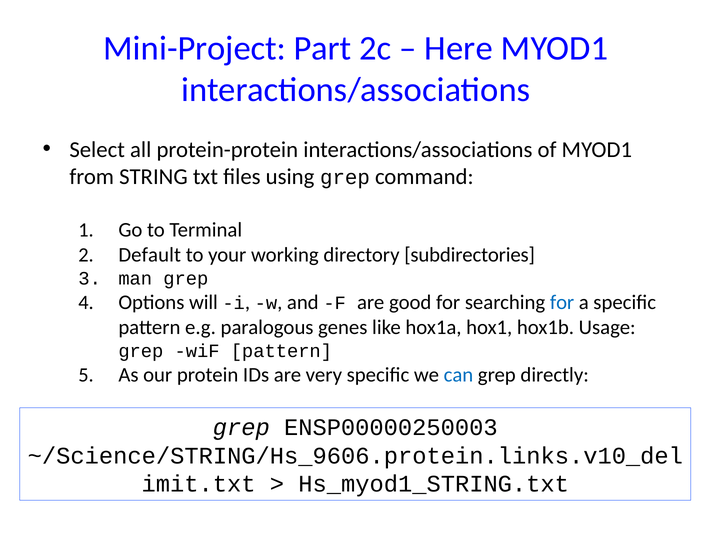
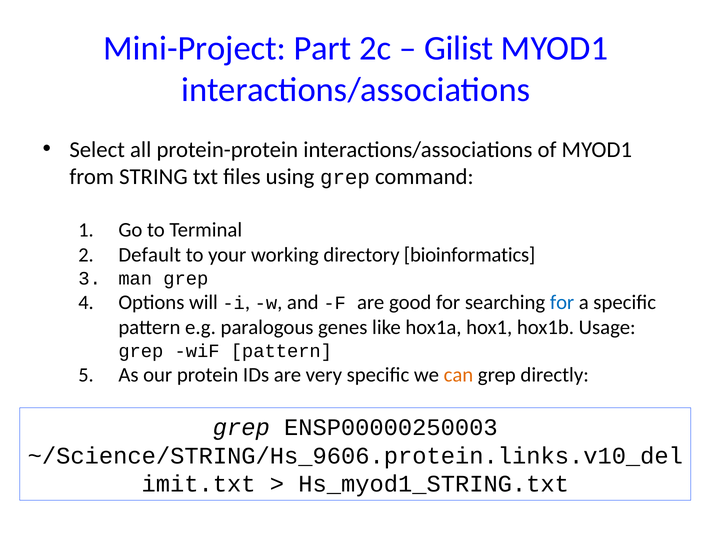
Here: Here -> Gilist (459, 48)
subdirectories: subdirectories -> bioinformatics (470, 255)
can colour: blue -> orange (458, 375)
